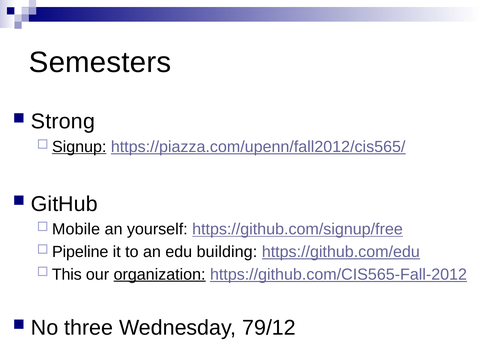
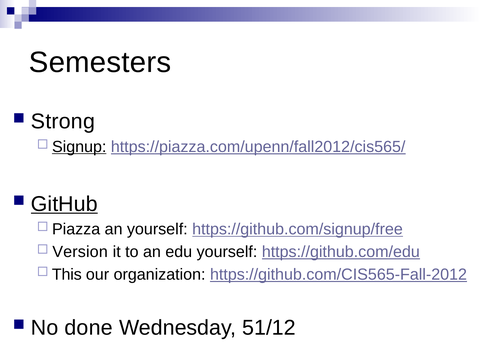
GitHub underline: none -> present (64, 204)
Mobile: Mobile -> Piazza (76, 229)
Pipeline: Pipeline -> Version (80, 252)
edu building: building -> yourself (227, 252)
organization underline: present -> none (160, 274)
three: three -> done (89, 327)
79/12: 79/12 -> 51/12 (269, 327)
